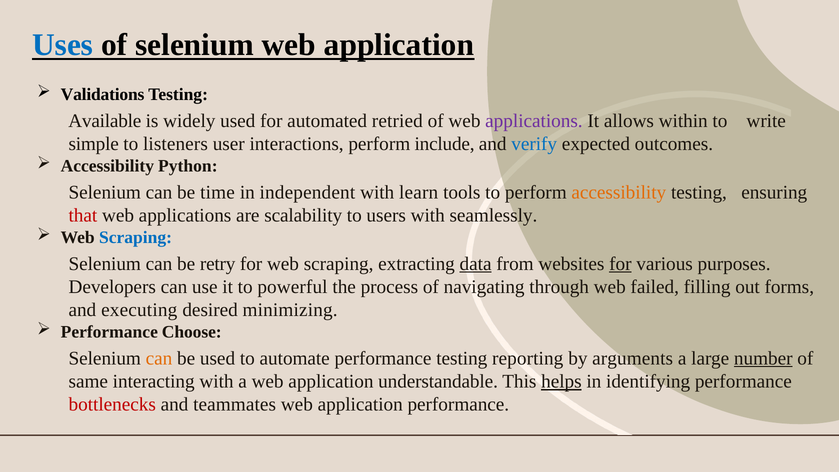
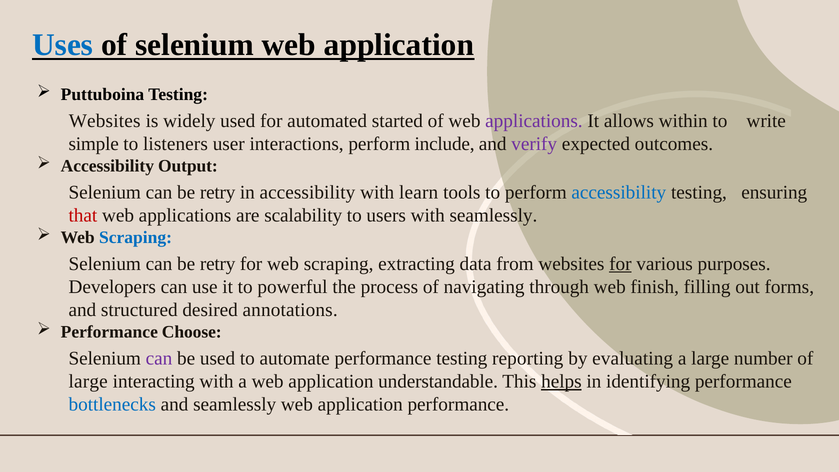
Validations: Validations -> Puttuboina (102, 94)
Available: Available -> Websites (105, 121)
retried: retried -> started (397, 121)
verify colour: blue -> purple (534, 144)
Python: Python -> Output (188, 166)
time: time -> retry (218, 192)
in independent: independent -> accessibility (307, 192)
accessibility colour: orange -> blue (619, 192)
data underline: present -> none (476, 264)
failed: failed -> finish (655, 287)
executing: executing -> structured (139, 310)
minimizing: minimizing -> annotations (290, 310)
can colour: orange -> purple (159, 358)
arguments: arguments -> evaluating (633, 358)
number underline: present -> none (763, 358)
same: same -> large (88, 381)
bottlenecks colour: red -> blue (112, 404)
and teammates: teammates -> seamlessly (235, 404)
